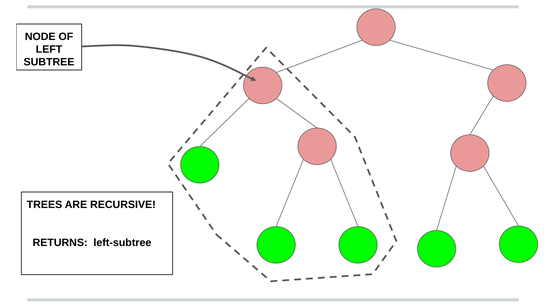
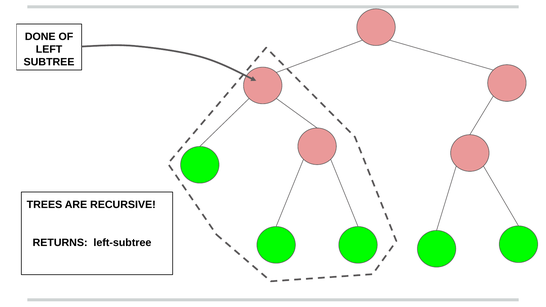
NODE: NODE -> DONE (40, 37)
